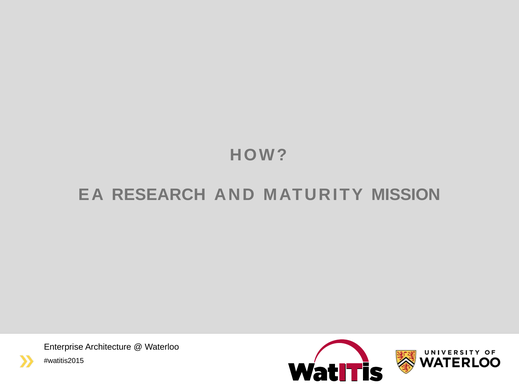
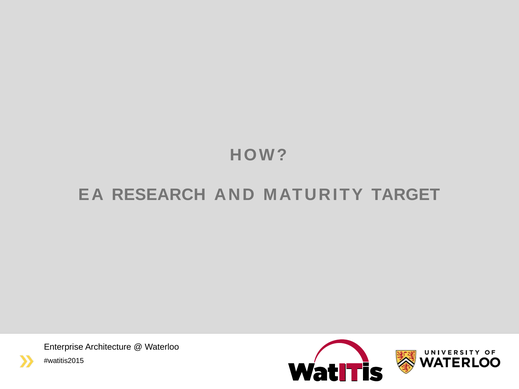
MISSION: MISSION -> TARGET (406, 195)
